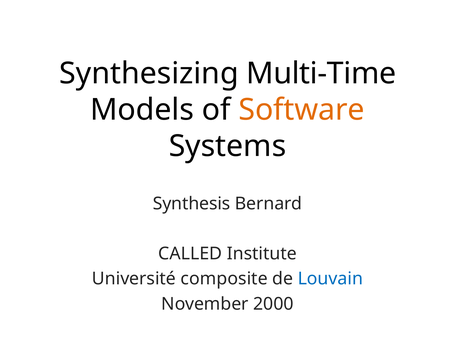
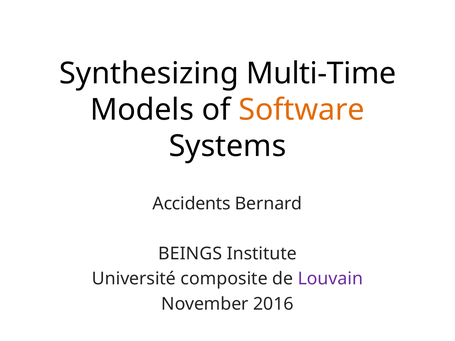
Synthesis: Synthesis -> Accidents (192, 204)
CALLED: CALLED -> BEINGS (190, 254)
Louvain colour: blue -> purple (330, 279)
2000: 2000 -> 2016 (273, 304)
